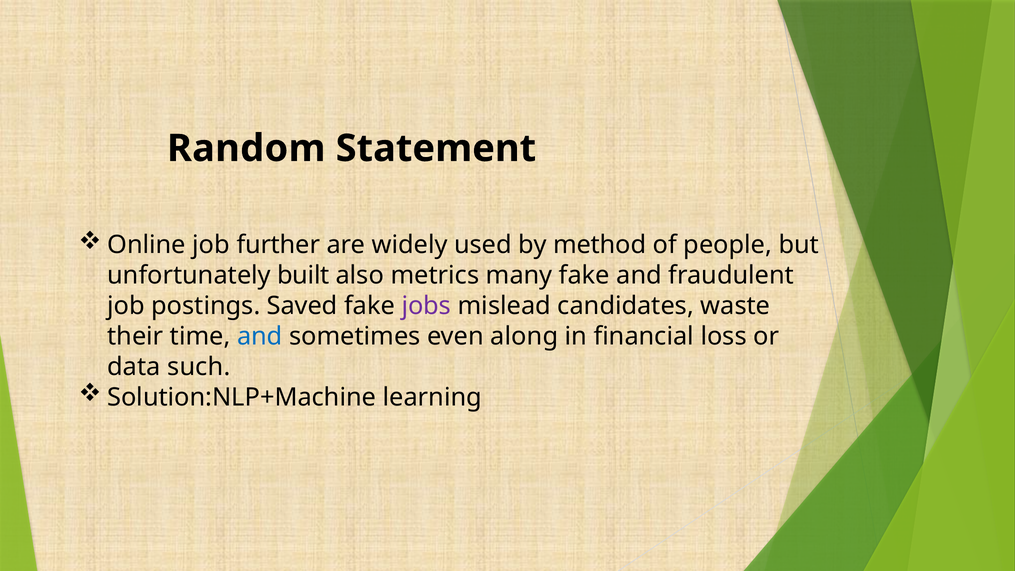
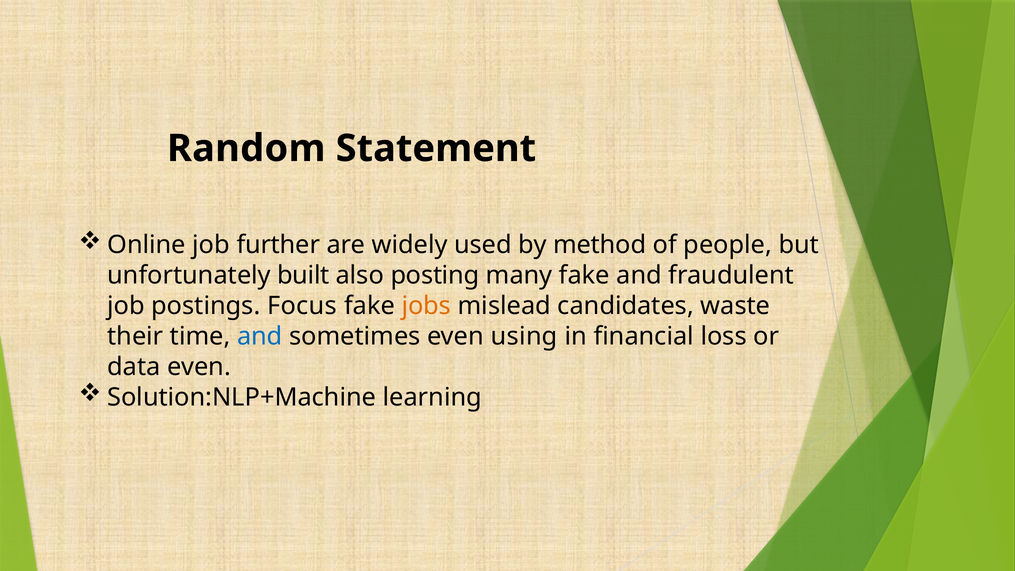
metrics: metrics -> posting (435, 275)
Saved: Saved -> Focus (302, 306)
jobs colour: purple -> orange (426, 306)
along: along -> using (524, 336)
data such: such -> even (199, 367)
